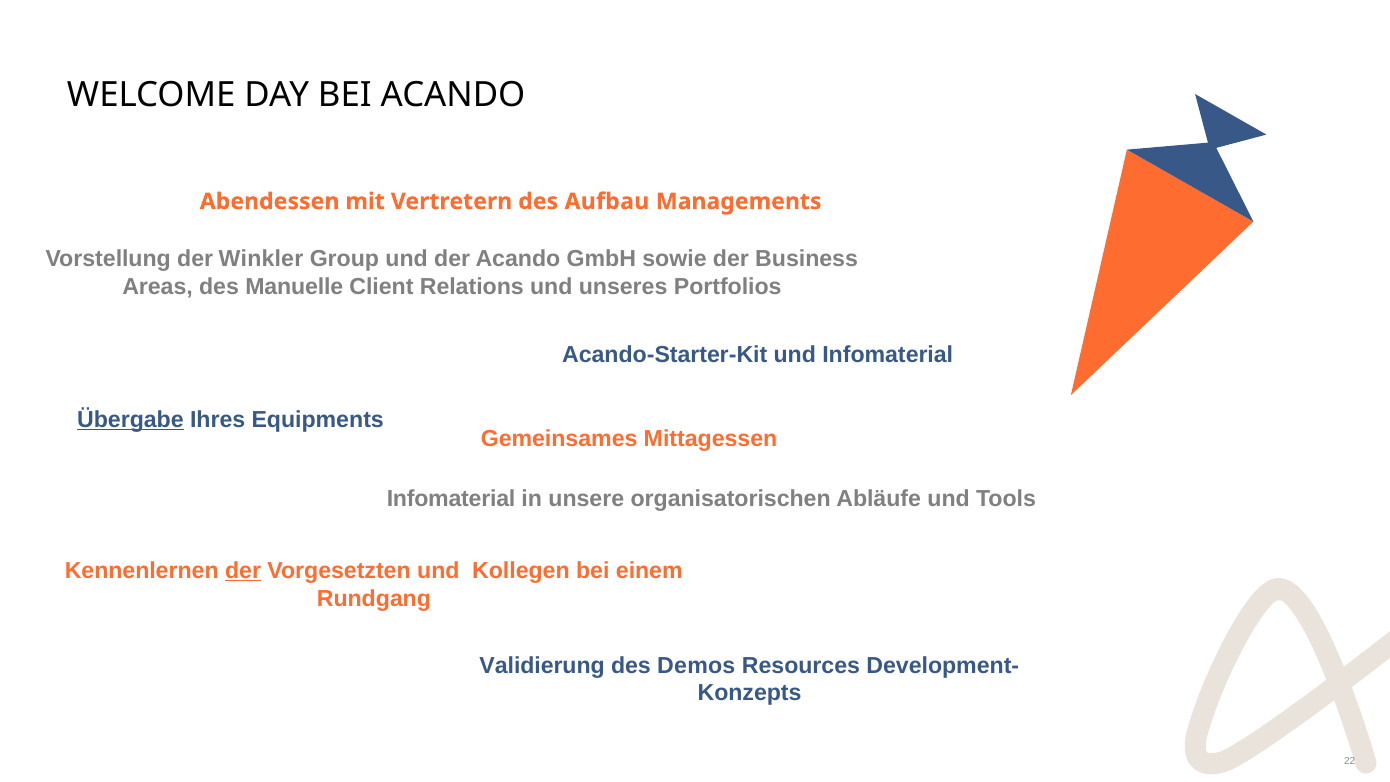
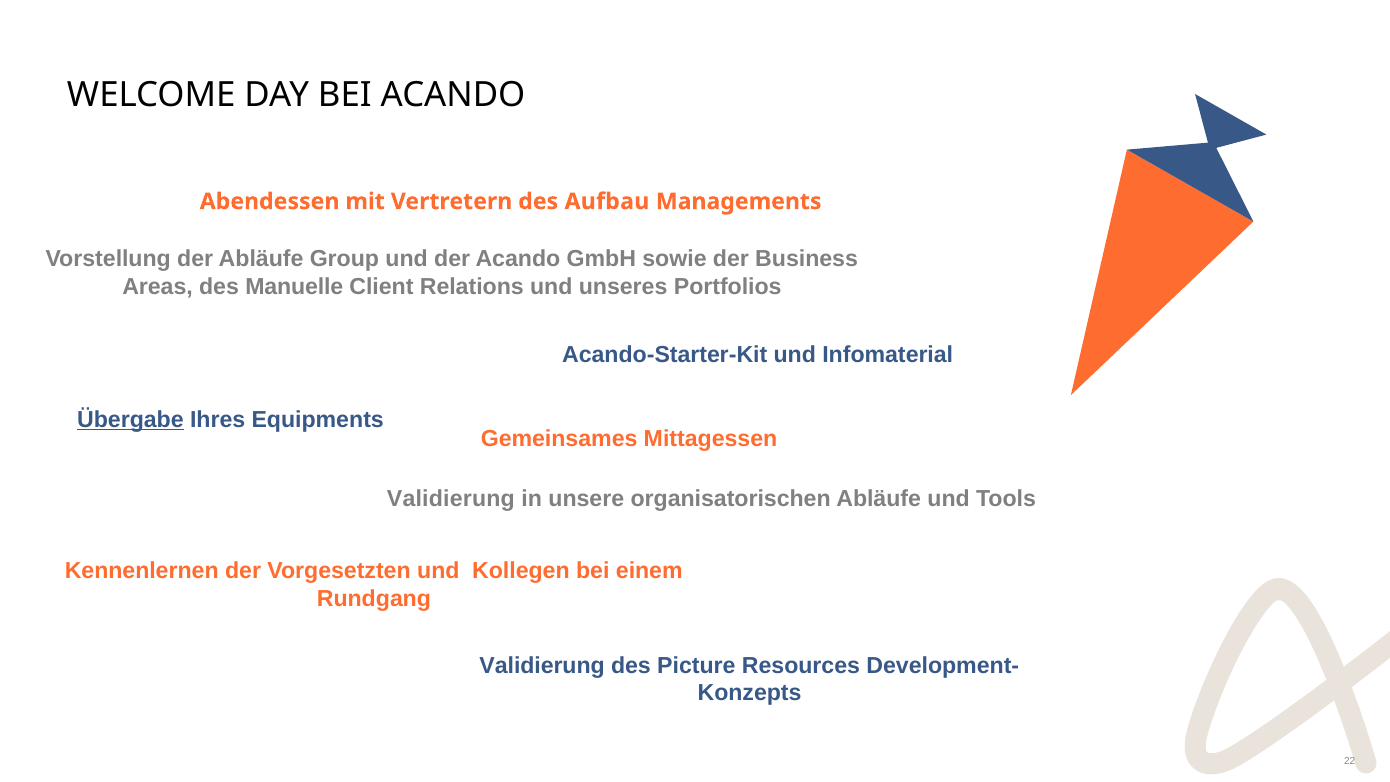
der Winkler: Winkler -> Abläufe (261, 259)
Infomaterial: Infomaterial -> Validierung (451, 499)
der underline: present -> none (243, 571)
Demos: Demos -> Picture (696, 666)
